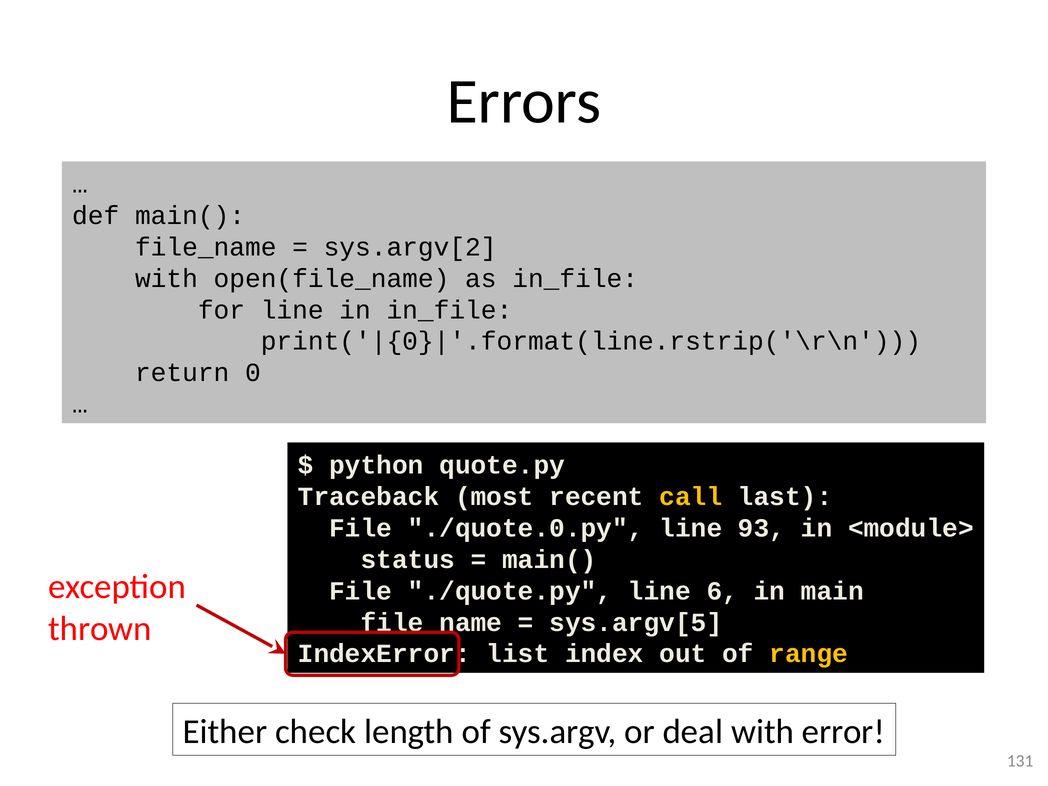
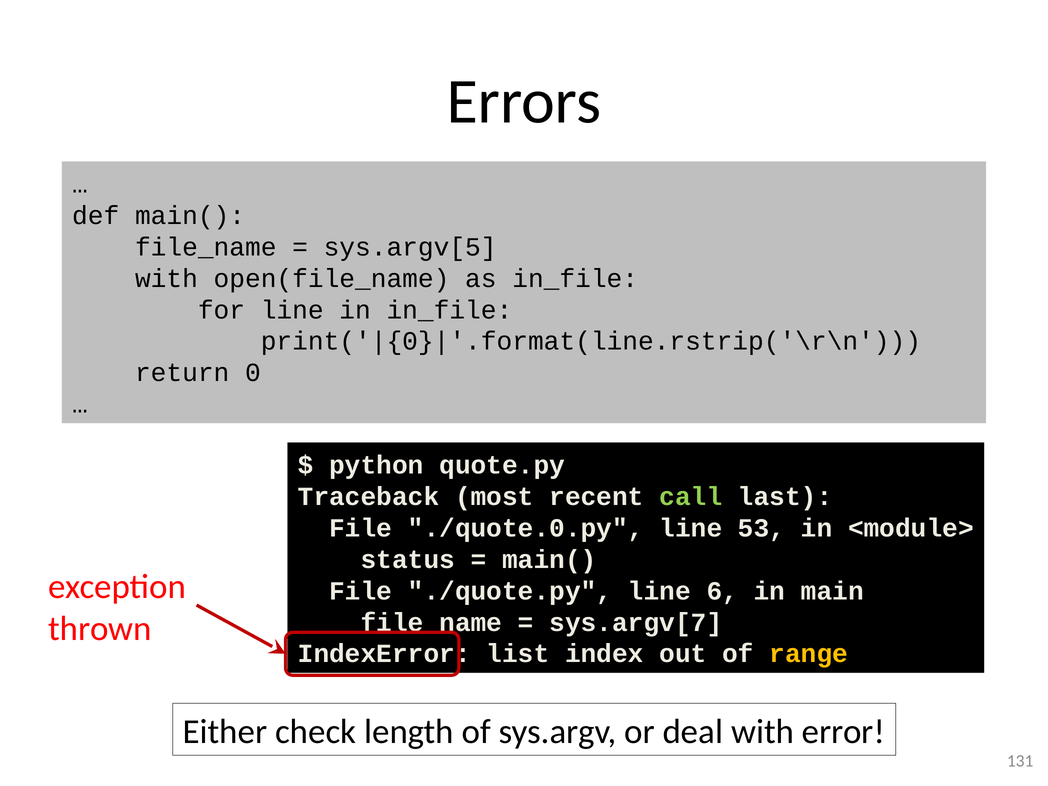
sys.argv[2: sys.argv[2 -> sys.argv[5 (410, 247)
call colour: yellow -> light green (691, 497)
93: 93 -> 53 (762, 528)
sys.argv[5: sys.argv[5 -> sys.argv[7 (636, 622)
